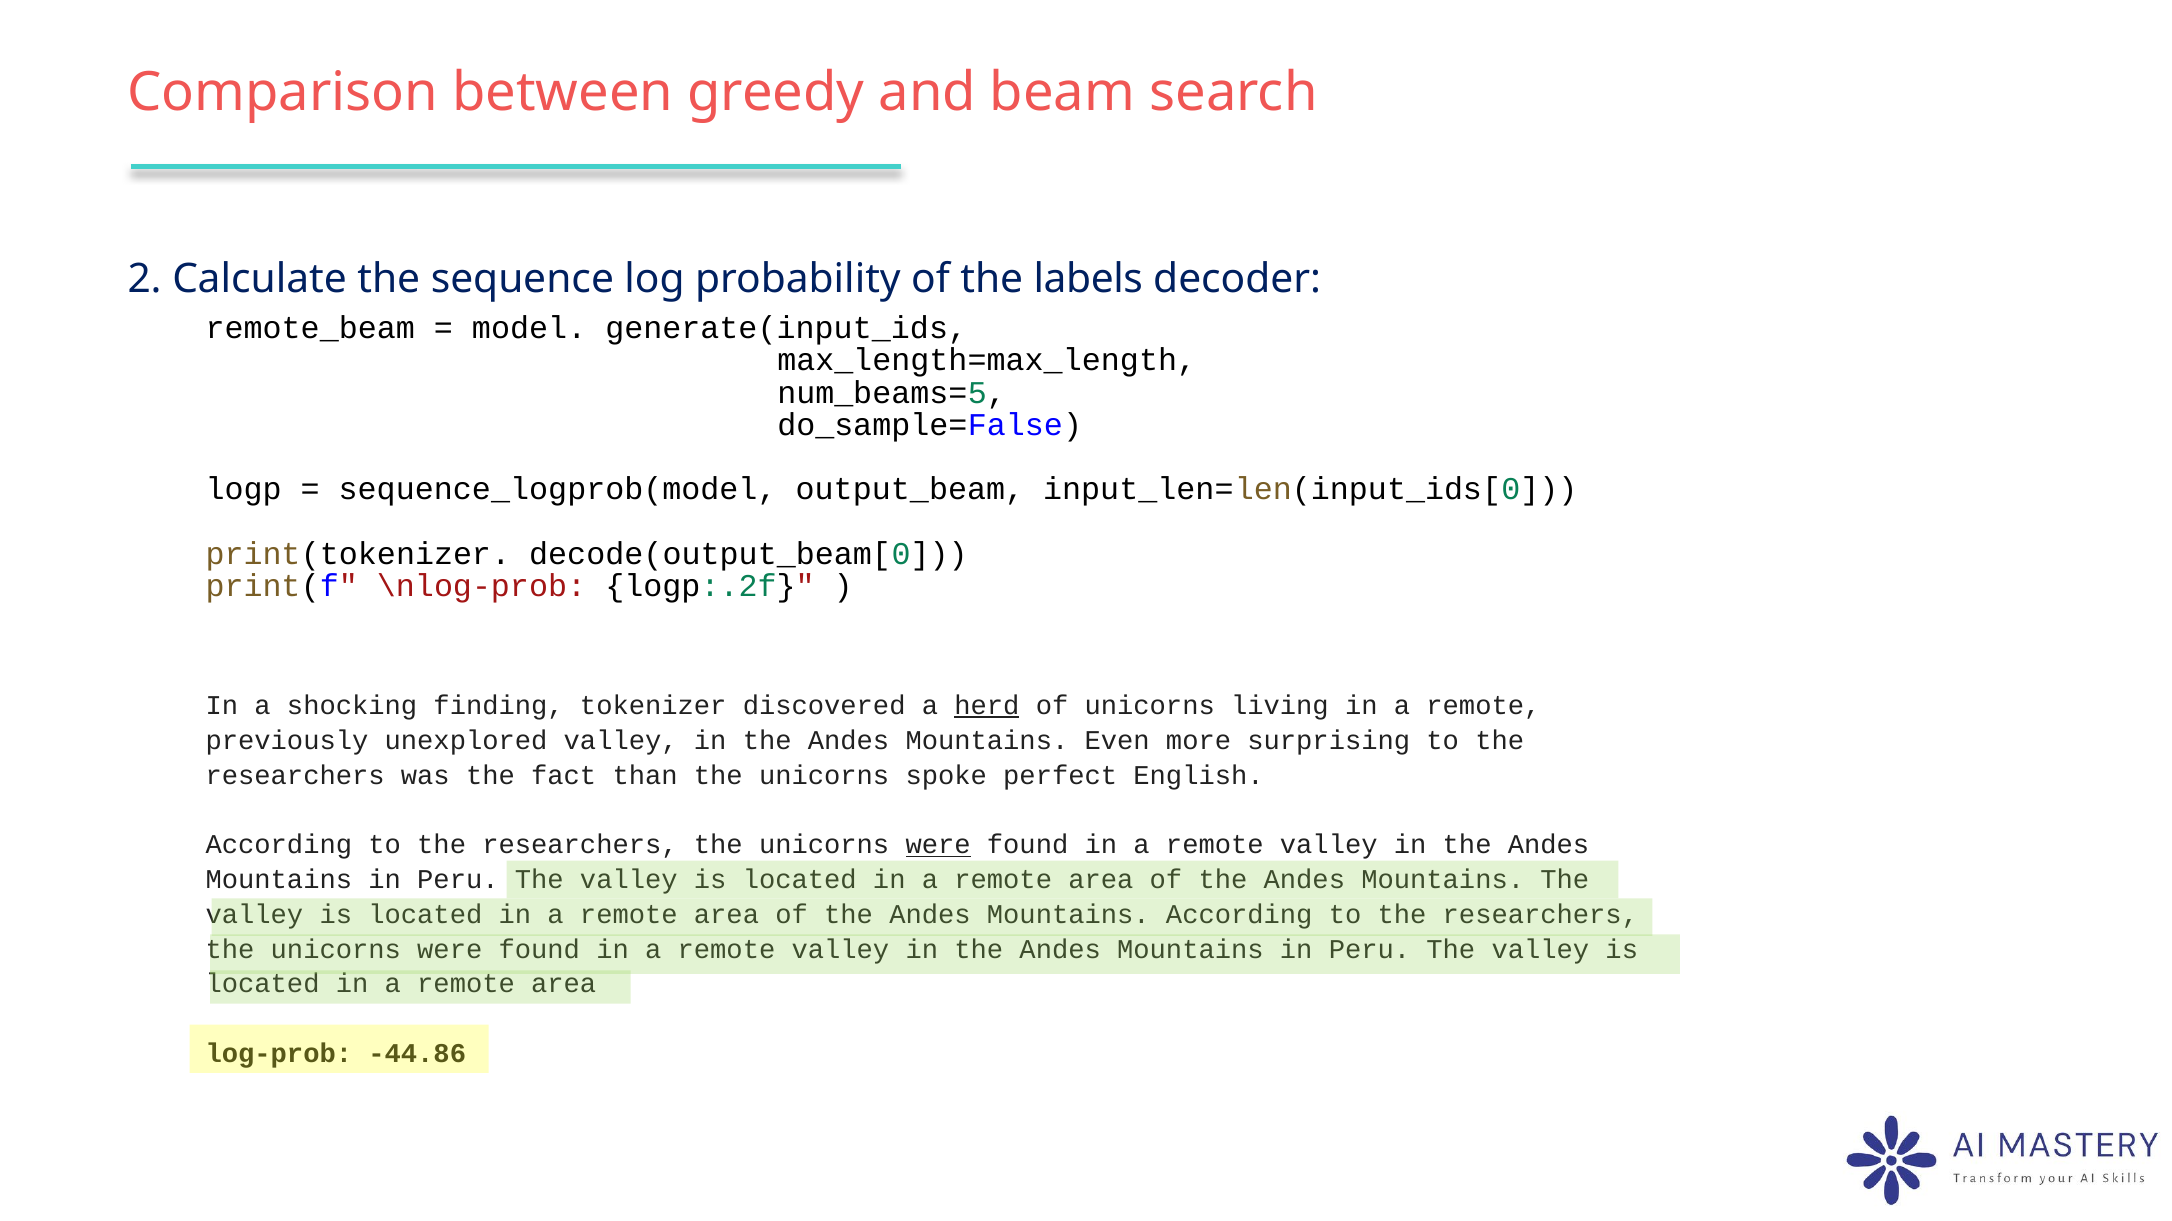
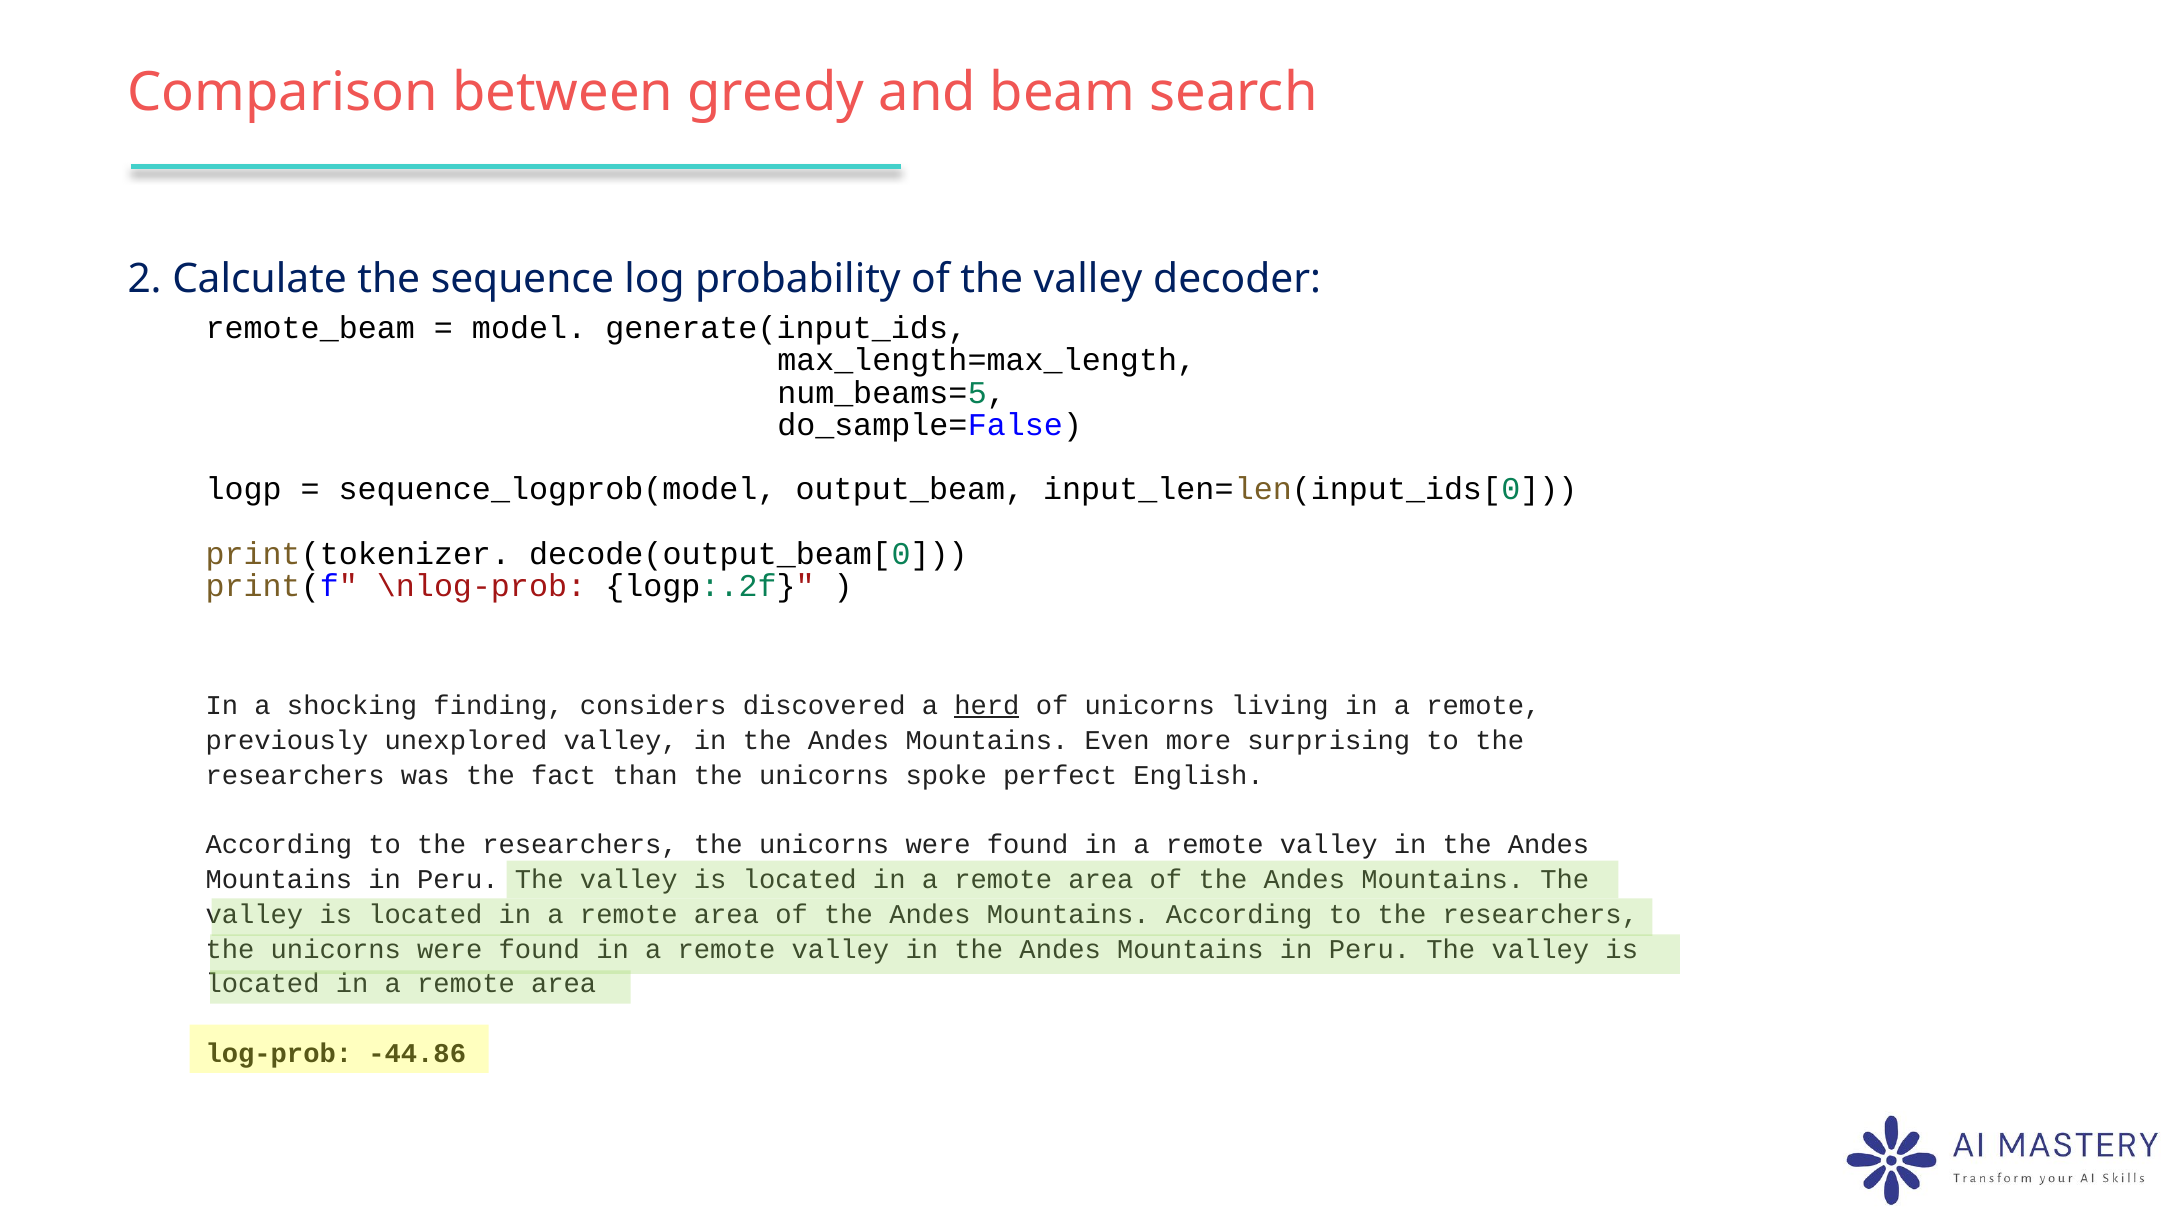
of the labels: labels -> valley (1088, 279)
tokenizer: tokenizer -> considers (653, 706)
were underline: present -> none (938, 845)
